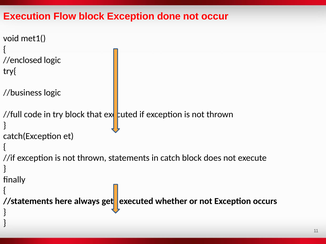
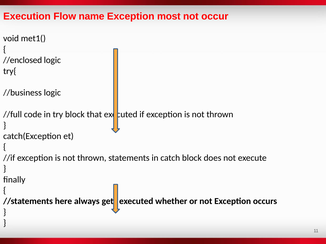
Flow block: block -> name (92, 16)
done: done -> most (169, 16)
